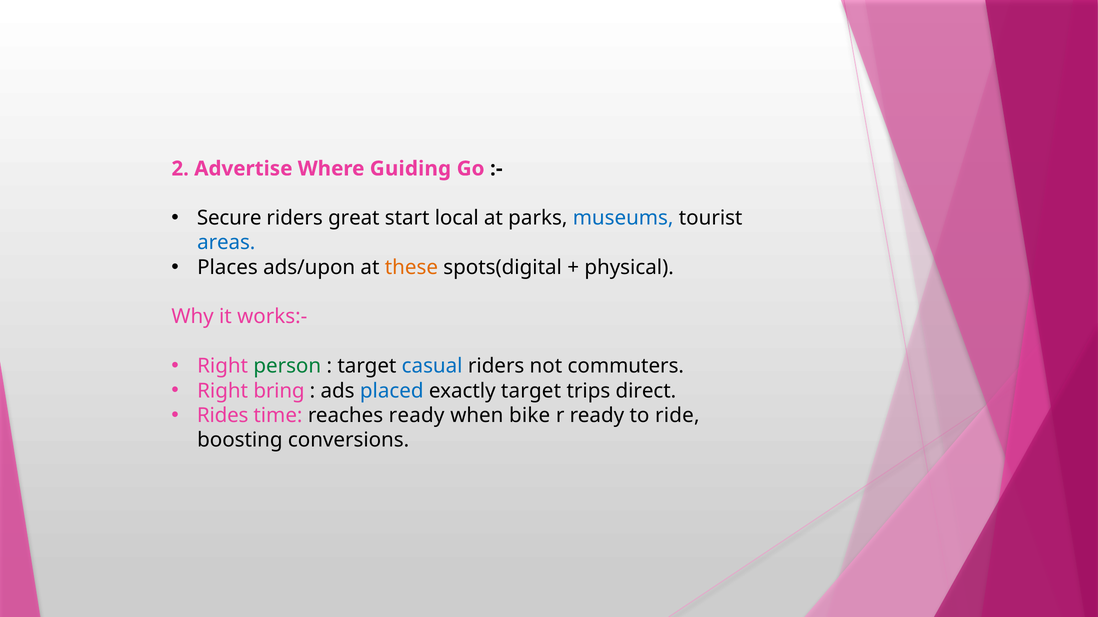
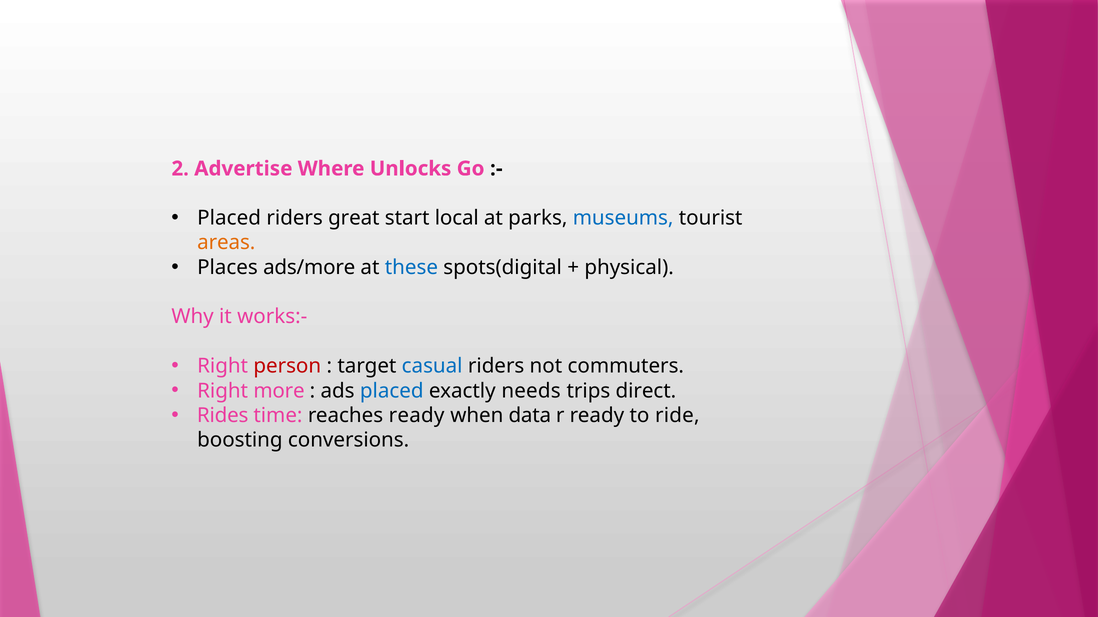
Guiding: Guiding -> Unlocks (411, 169)
Secure: Secure -> Placed (229, 218)
areas colour: blue -> orange (226, 243)
ads/upon: ads/upon -> ads/more (309, 268)
these colour: orange -> blue (411, 268)
person colour: green -> red (287, 366)
bring: bring -> more (279, 391)
exactly target: target -> needs (531, 391)
bike: bike -> data (530, 416)
